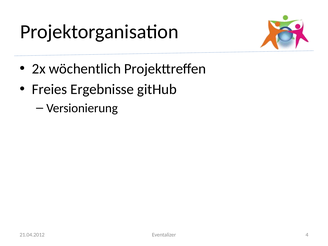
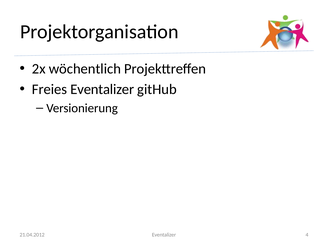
Freies Ergebnisse: Ergebnisse -> Eventalizer (102, 89)
